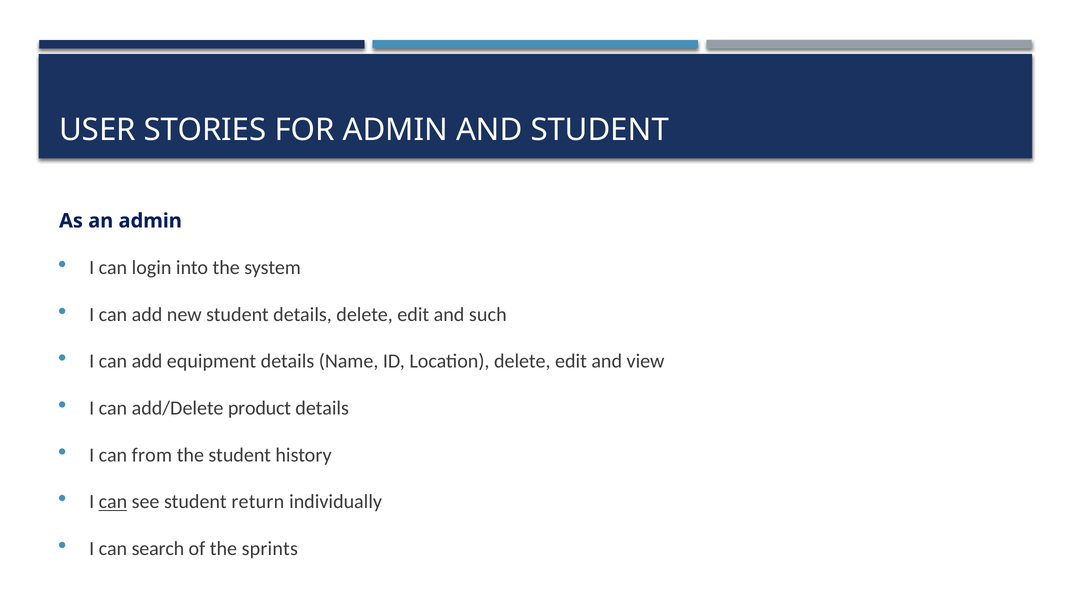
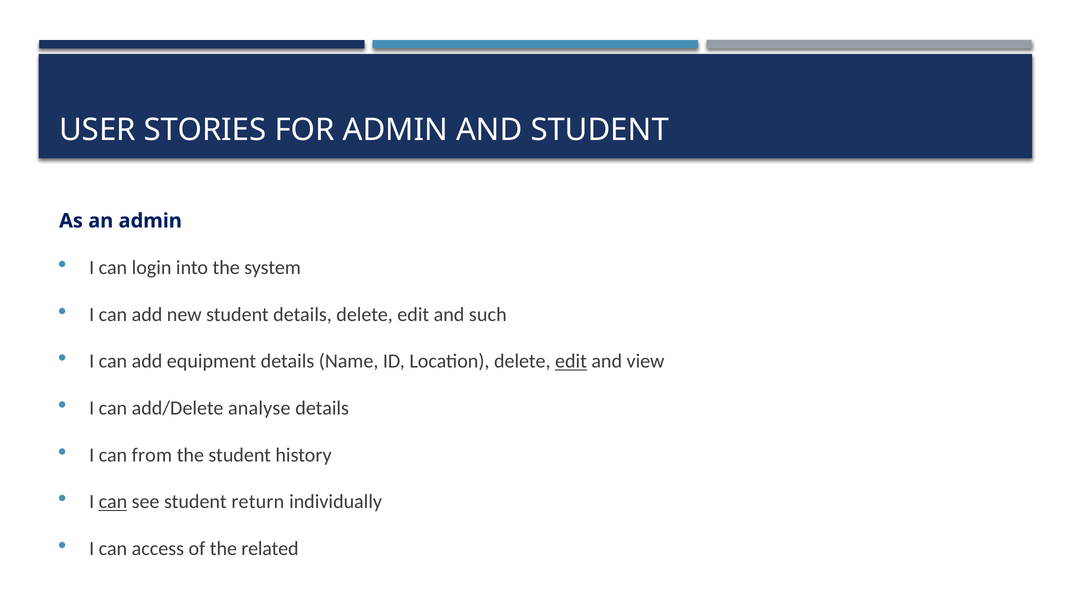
edit underline: none -> present (571, 362)
product: product -> analyse (259, 408)
search: search -> access (158, 549)
sprints: sprints -> related (270, 549)
